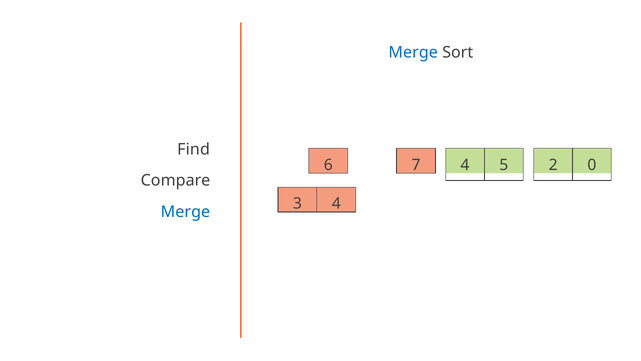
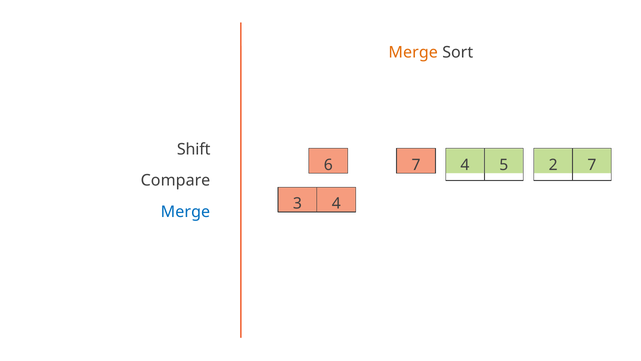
Merge colour: blue -> orange (413, 52)
Find: Find -> Shift (194, 149)
5 0: 0 -> 7 (592, 165)
